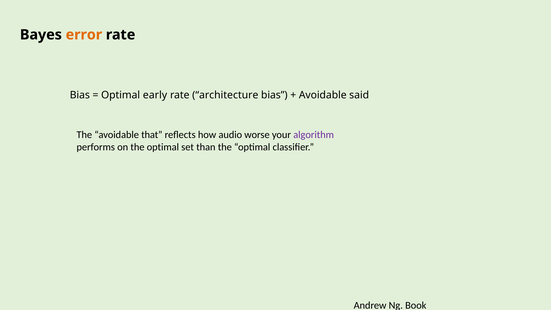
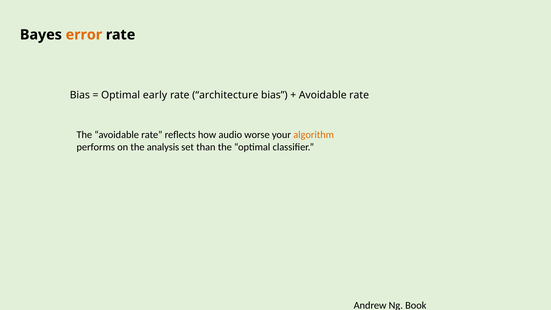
said: said -> rate (359, 95)
The avoidable that: that -> rate (152, 135)
algorithm colour: purple -> orange (314, 135)
on the optimal: optimal -> analysis (163, 147)
